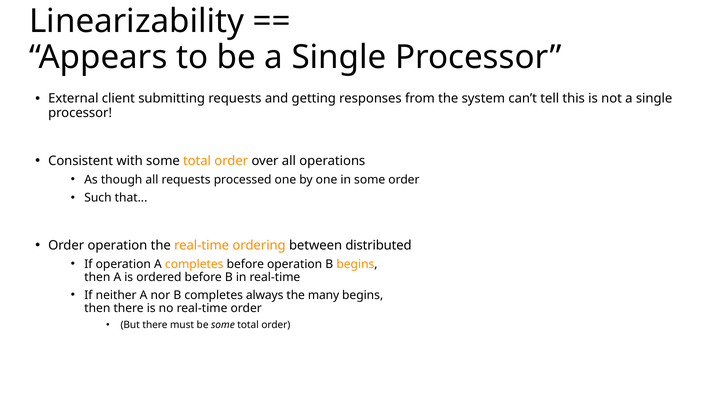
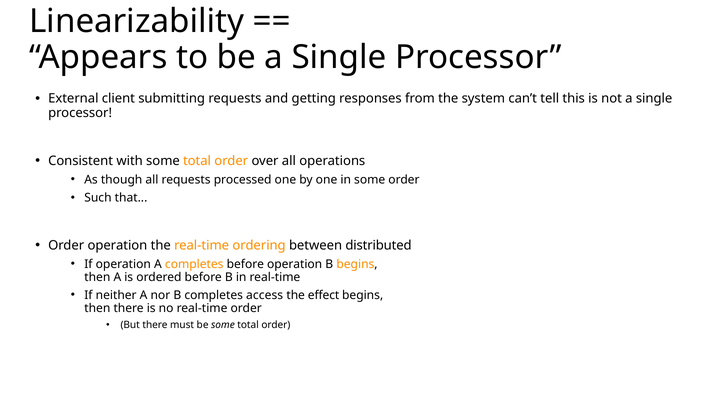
always: always -> access (265, 295)
many: many -> effect (324, 295)
